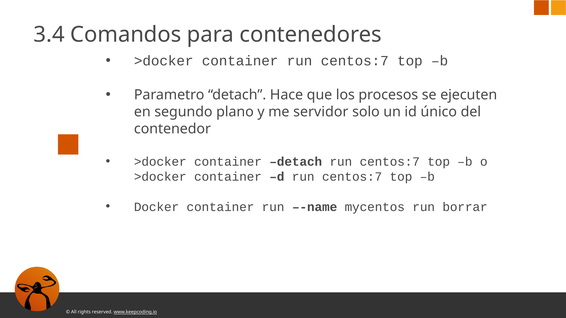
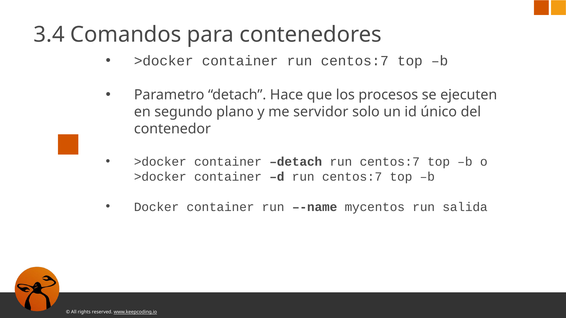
borrar: borrar -> salida (465, 207)
